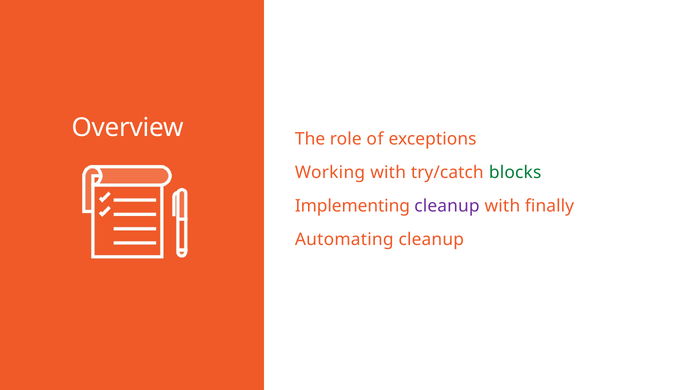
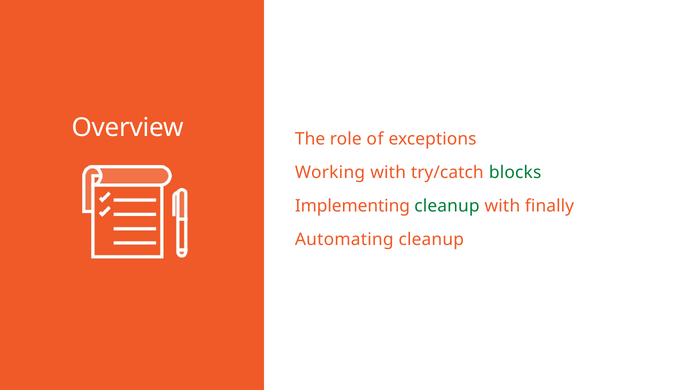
cleanup colour: purple -> green (447, 206)
